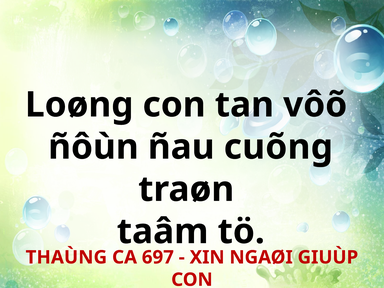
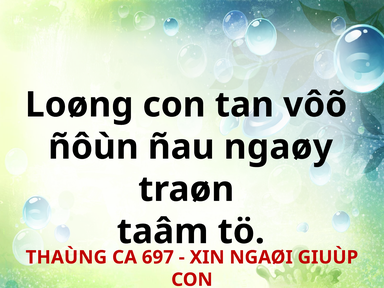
cuõng: cuõng -> ngaøy (278, 147)
